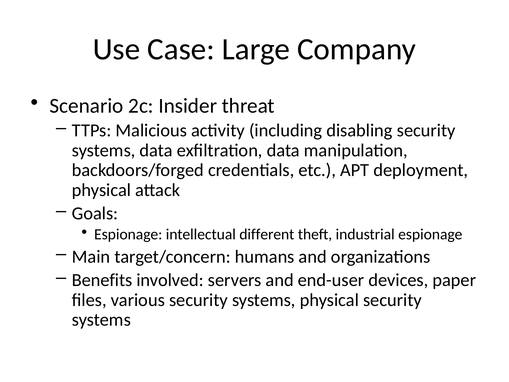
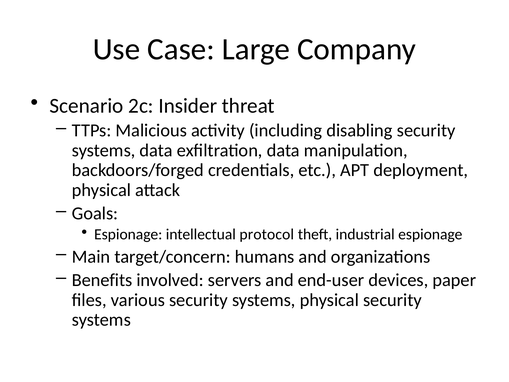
different: different -> protocol (267, 234)
